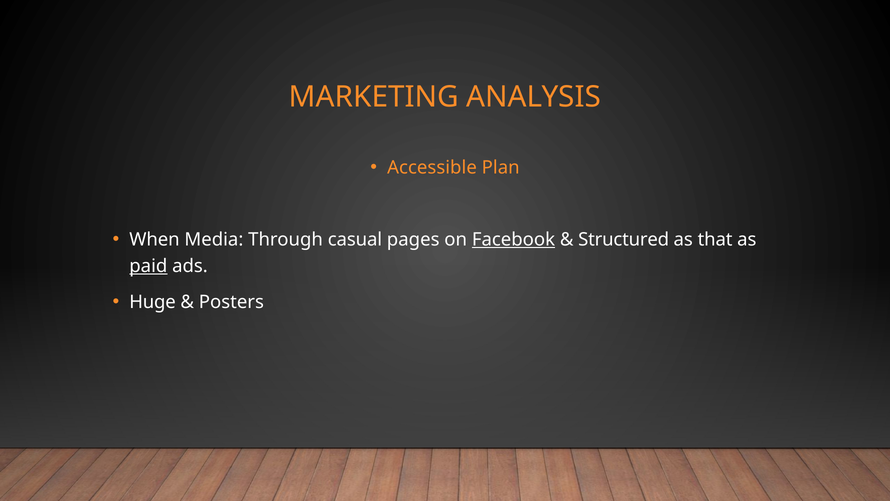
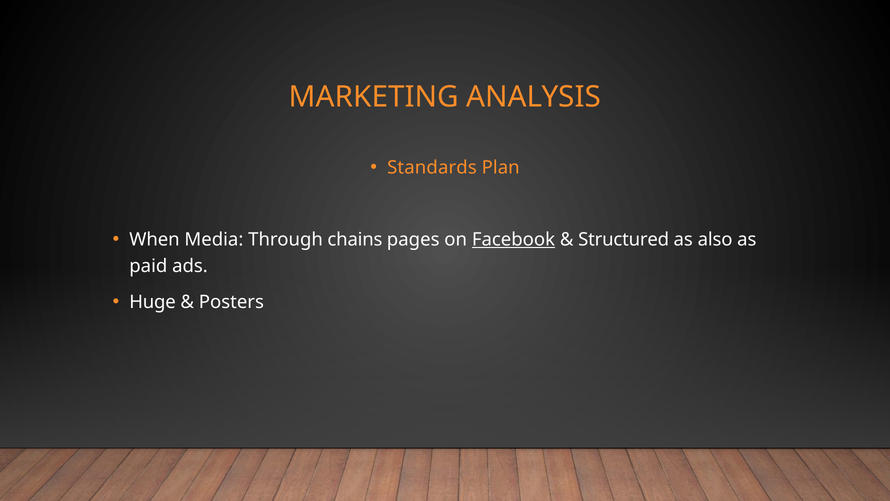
Accessible: Accessible -> Standards (432, 167)
casual: casual -> chains (355, 239)
that: that -> also (715, 239)
paid underline: present -> none (148, 266)
